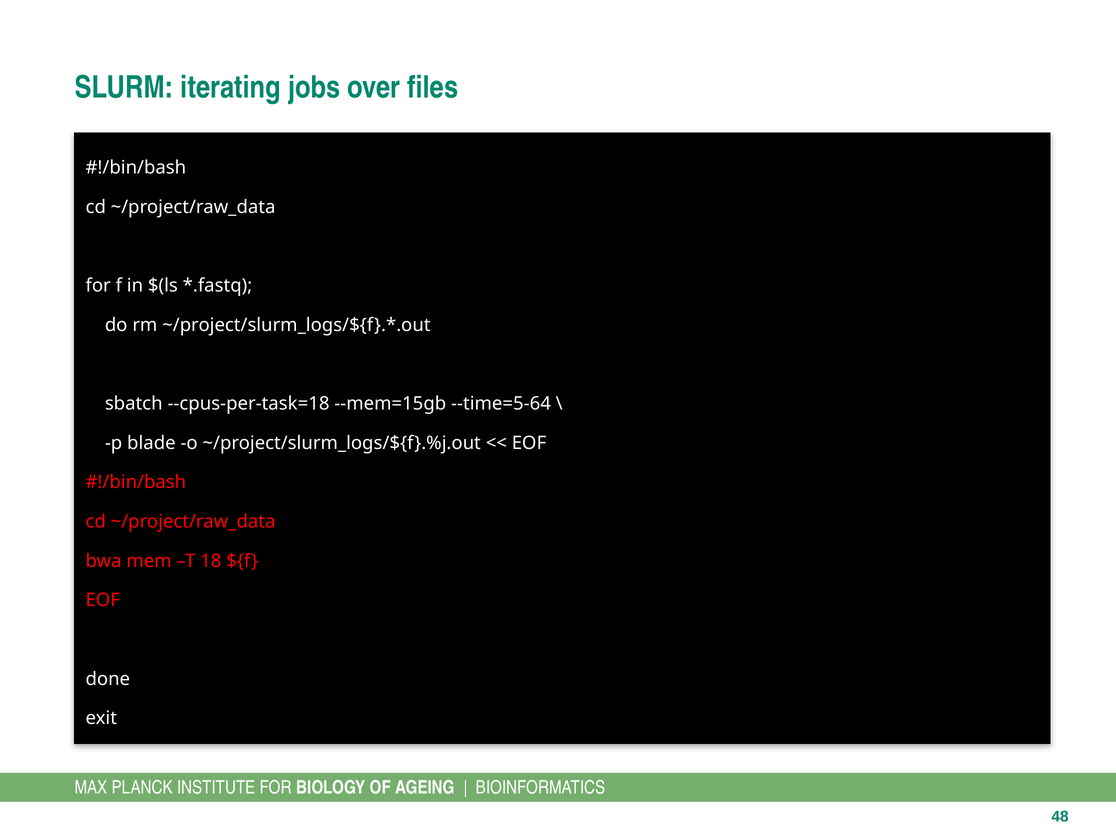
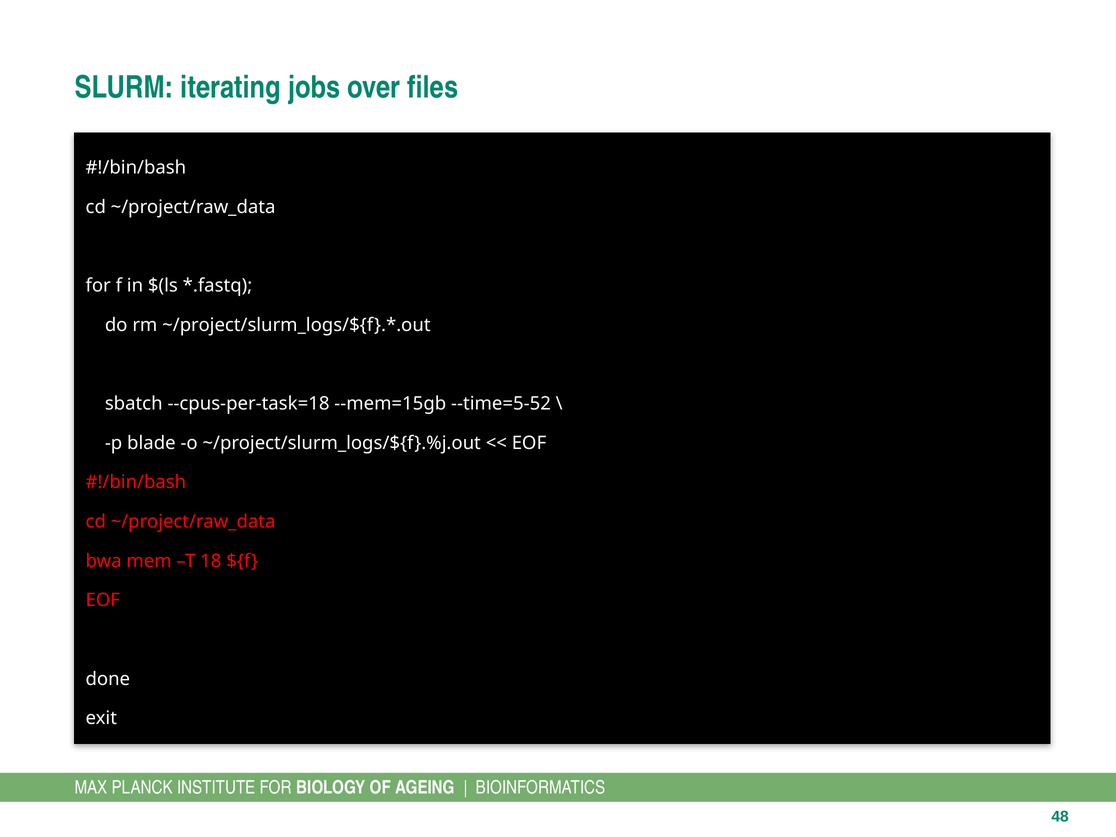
--time=5-64: --time=5-64 -> --time=5-52 (501, 404)
